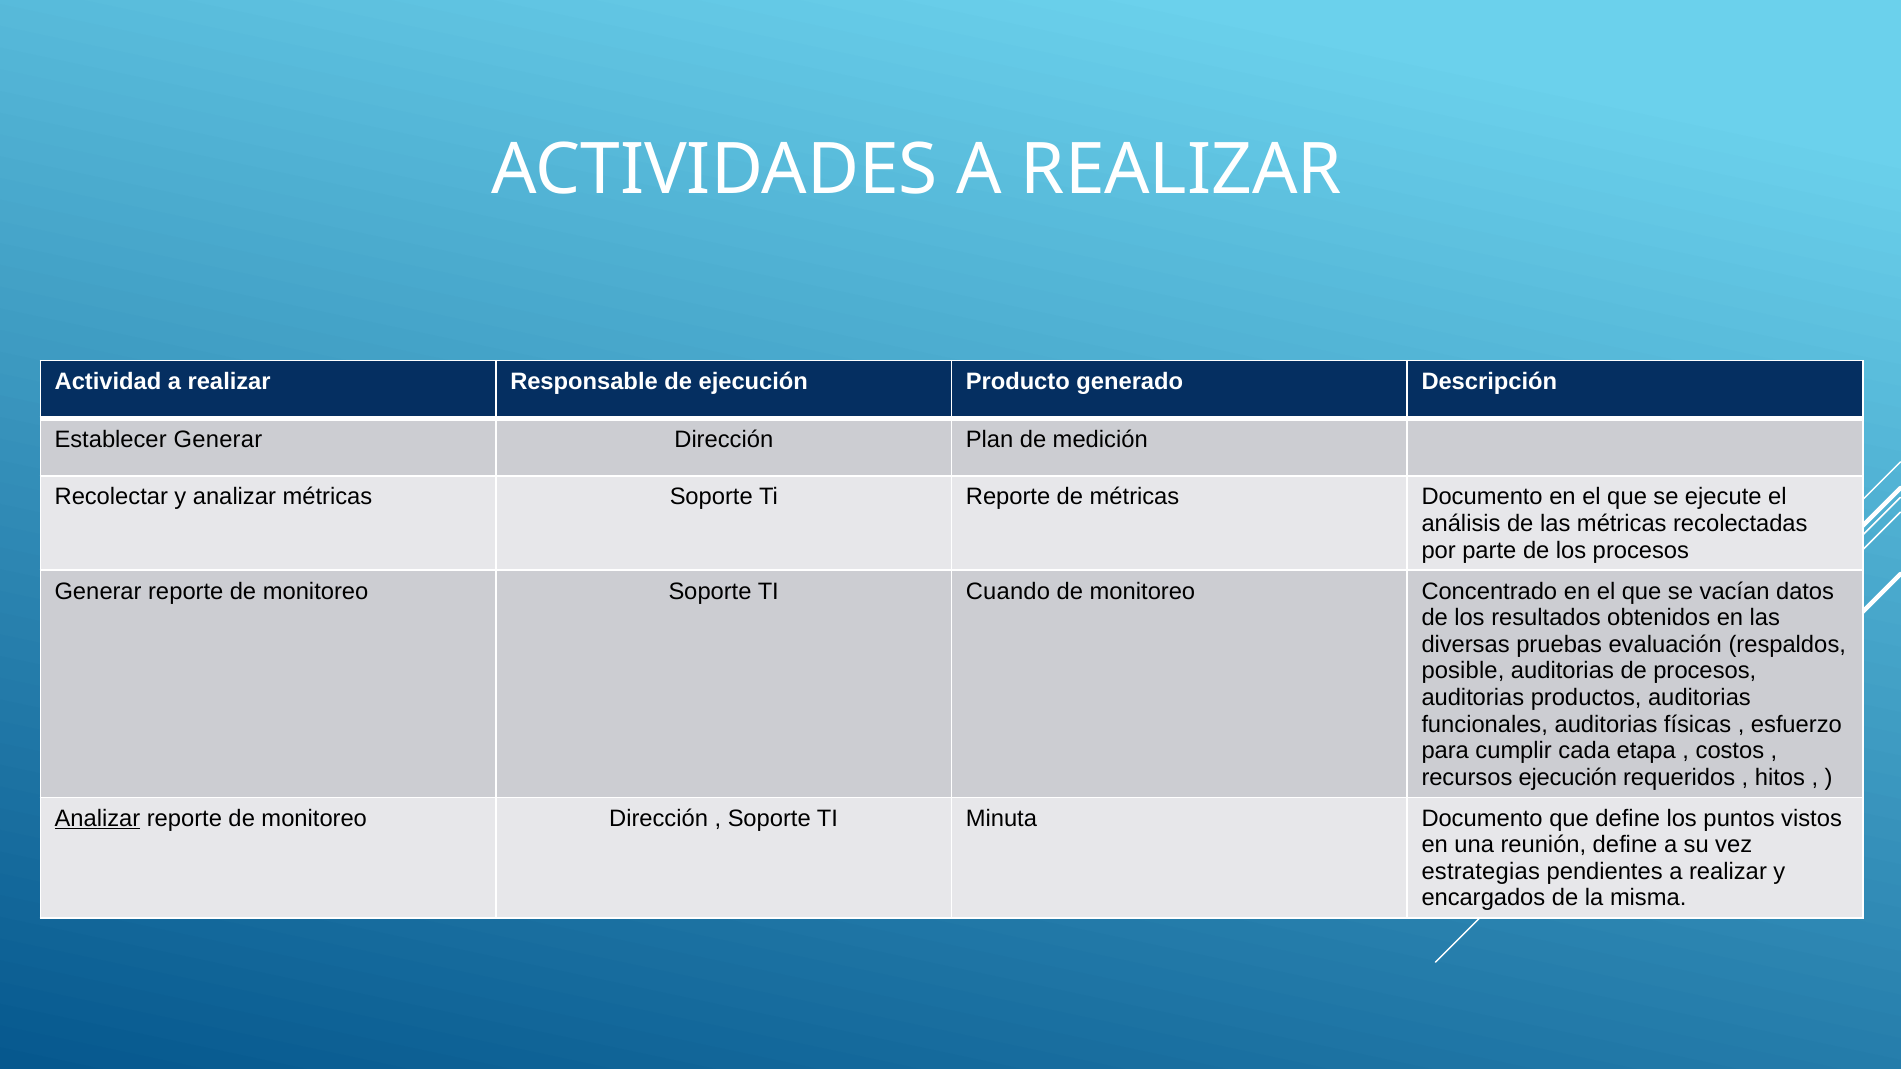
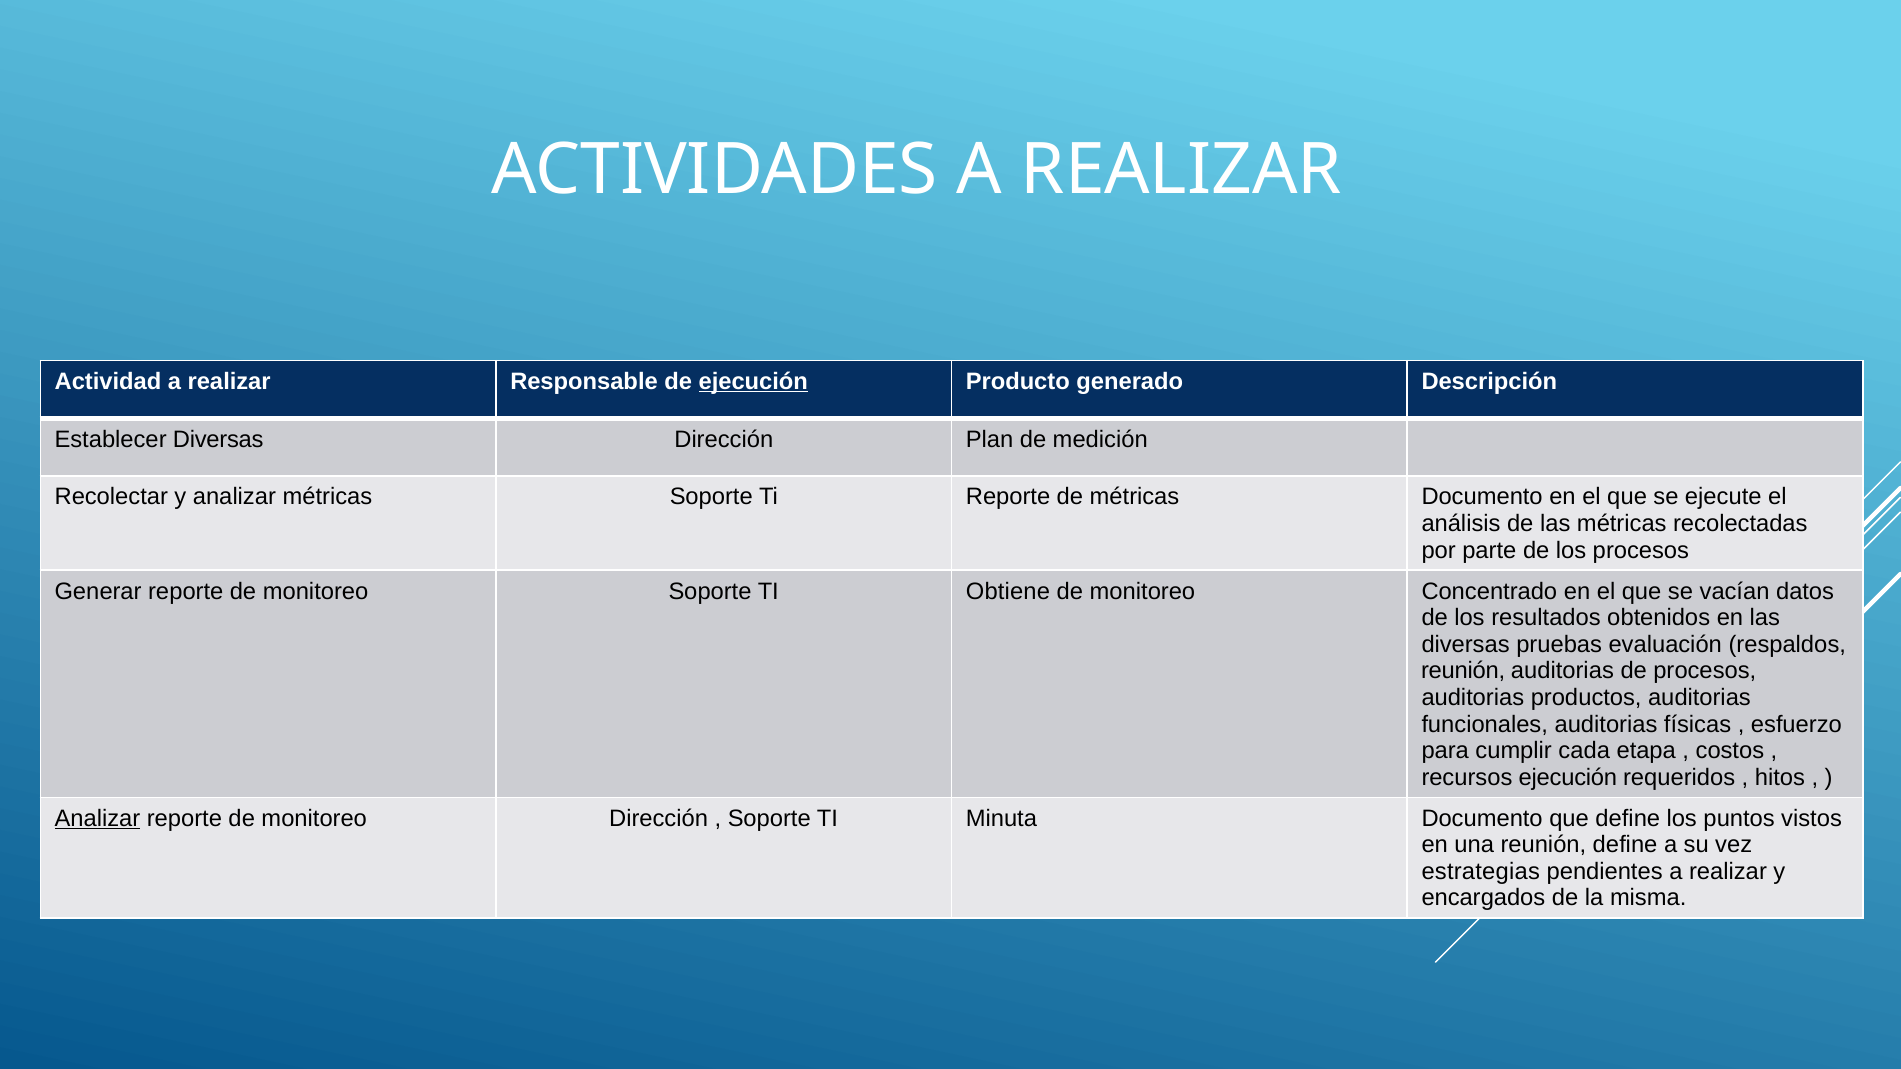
ejecución underline: none -> present (753, 382)
Establecer Generar: Generar -> Diversas (218, 439)
Cuando: Cuando -> Obtiene (1008, 591)
posible: posible -> reunión (1463, 671)
